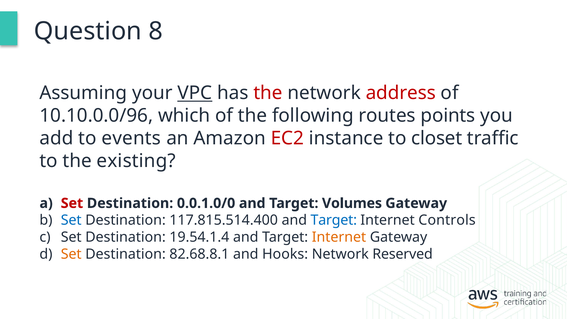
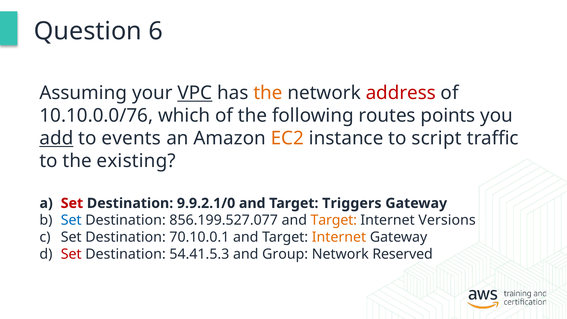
8: 8 -> 6 (156, 31)
the colour: red -> orange (268, 93)
10.10.0.0/96: 10.10.0.0/96 -> 10.10.0.0/76 (96, 116)
add underline: none -> present (56, 138)
EC2 colour: red -> orange (287, 138)
closet: closet -> script (437, 138)
0.0.1.0/0: 0.0.1.0/0 -> 9.9.2.1/0 (206, 203)
Volumes: Volumes -> Triggers (352, 203)
117.815.514.400: 117.815.514.400 -> 856.199.527.077 (224, 220)
Target colour: blue -> orange (334, 220)
Controls: Controls -> Versions (447, 220)
19.54.1.4: 19.54.1.4 -> 70.10.0.1 (199, 237)
Set colour: orange -> red (71, 254)
82.68.8.1: 82.68.8.1 -> 54.41.5.3 (199, 254)
Hooks: Hooks -> Group (285, 254)
